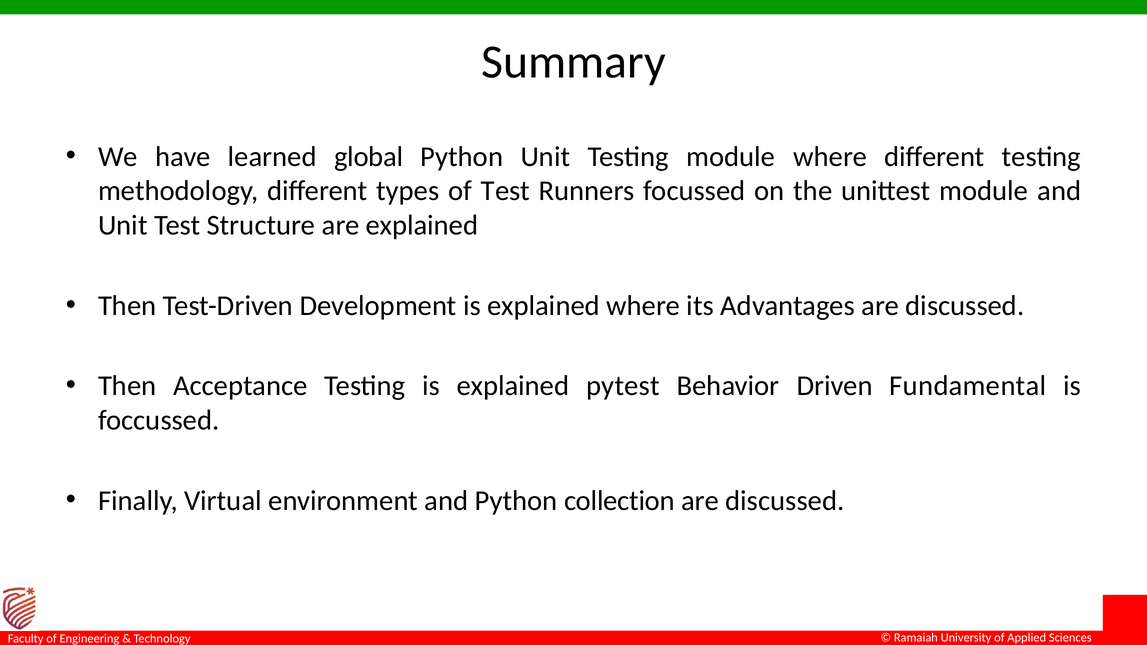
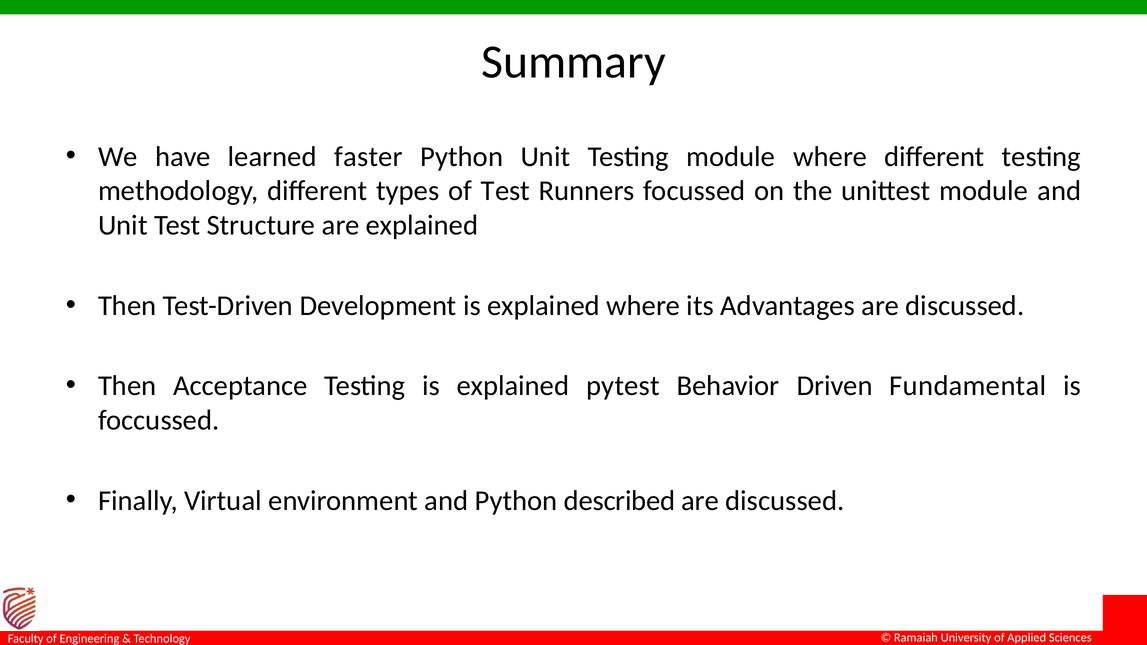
global: global -> faster (369, 157)
collection: collection -> described (620, 501)
